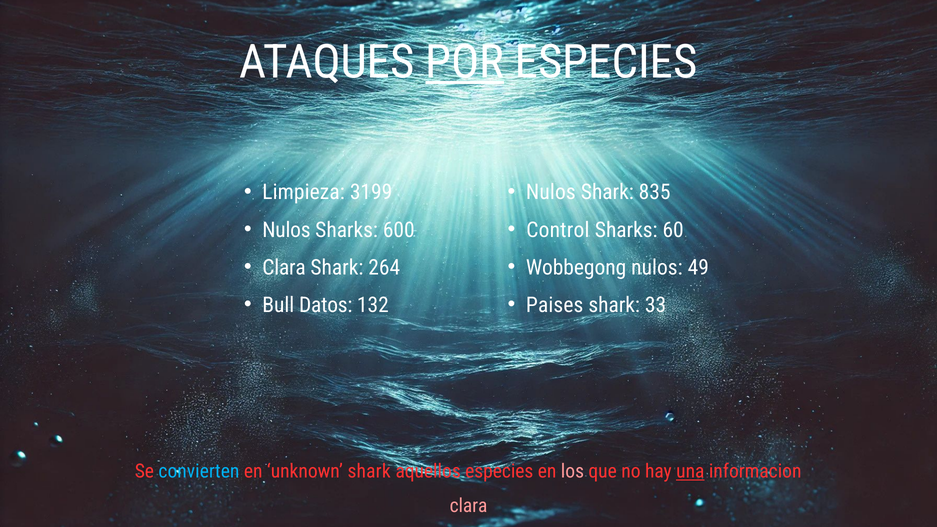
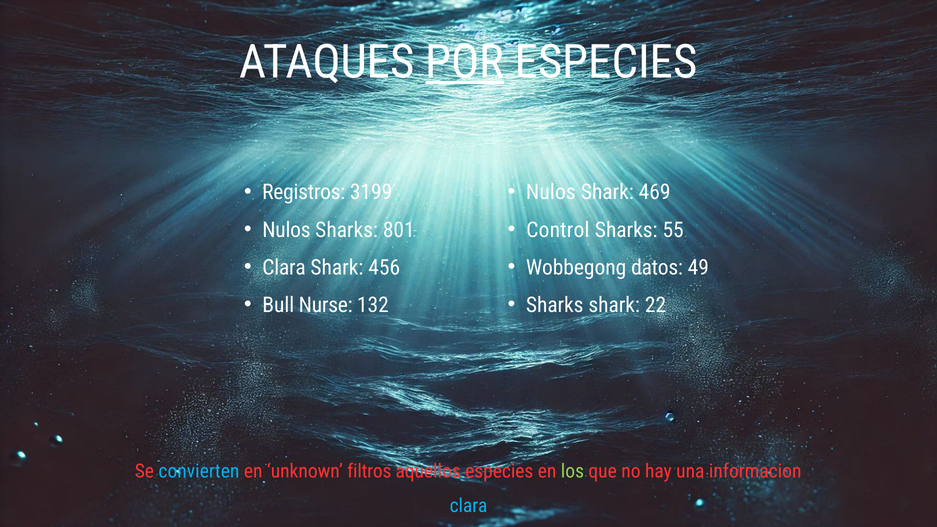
Limpieza: Limpieza -> Registros (304, 192)
835: 835 -> 469 (655, 192)
600: 600 -> 801 (399, 230)
60: 60 -> 55 (673, 230)
264: 264 -> 456 (384, 268)
Wobbegong nulos: nulos -> datos (657, 268)
Datos: Datos -> Nurse (326, 305)
Paises: Paises -> Sharks (555, 305)
33: 33 -> 22 (656, 305)
unknown shark: shark -> filtros (369, 472)
los colour: pink -> light green (572, 472)
una underline: present -> none (690, 472)
clara colour: pink -> light blue (469, 506)
